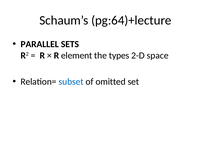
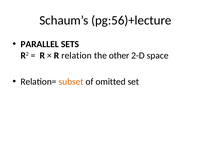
pg:64)+lecture: pg:64)+lecture -> pg:56)+lecture (131, 20)
element: element -> relation (77, 56)
types: types -> other (119, 56)
subset colour: blue -> orange (71, 82)
